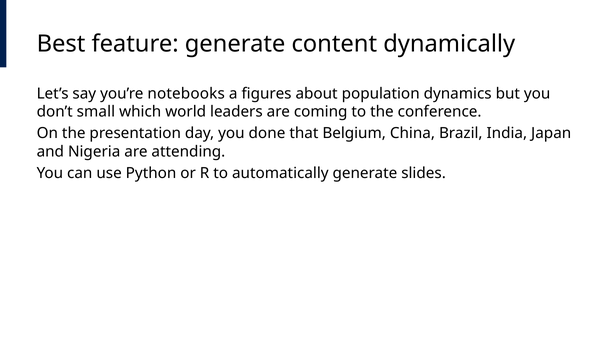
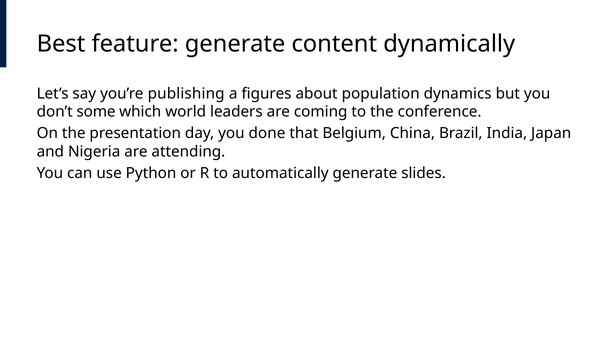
notebooks: notebooks -> publishing (186, 93)
small: small -> some (96, 112)
